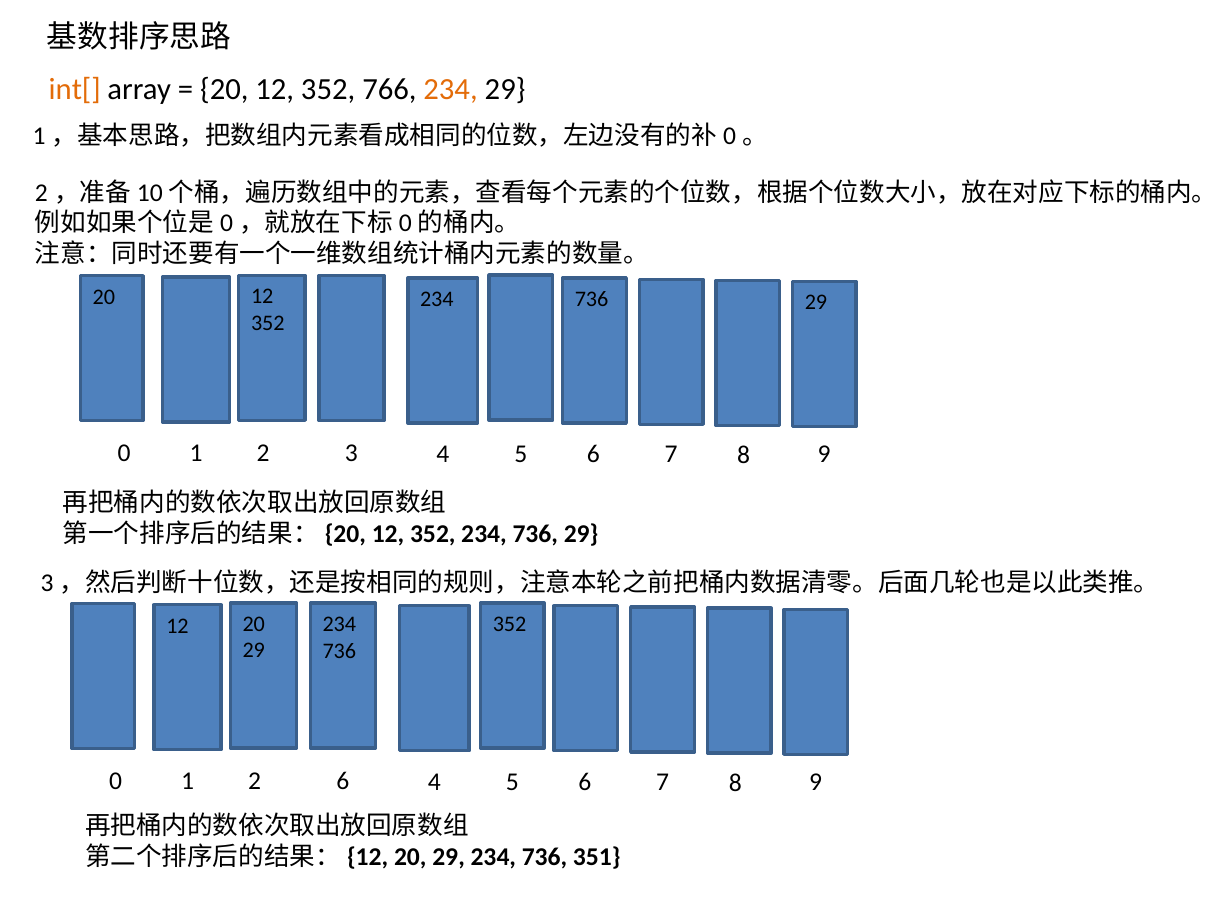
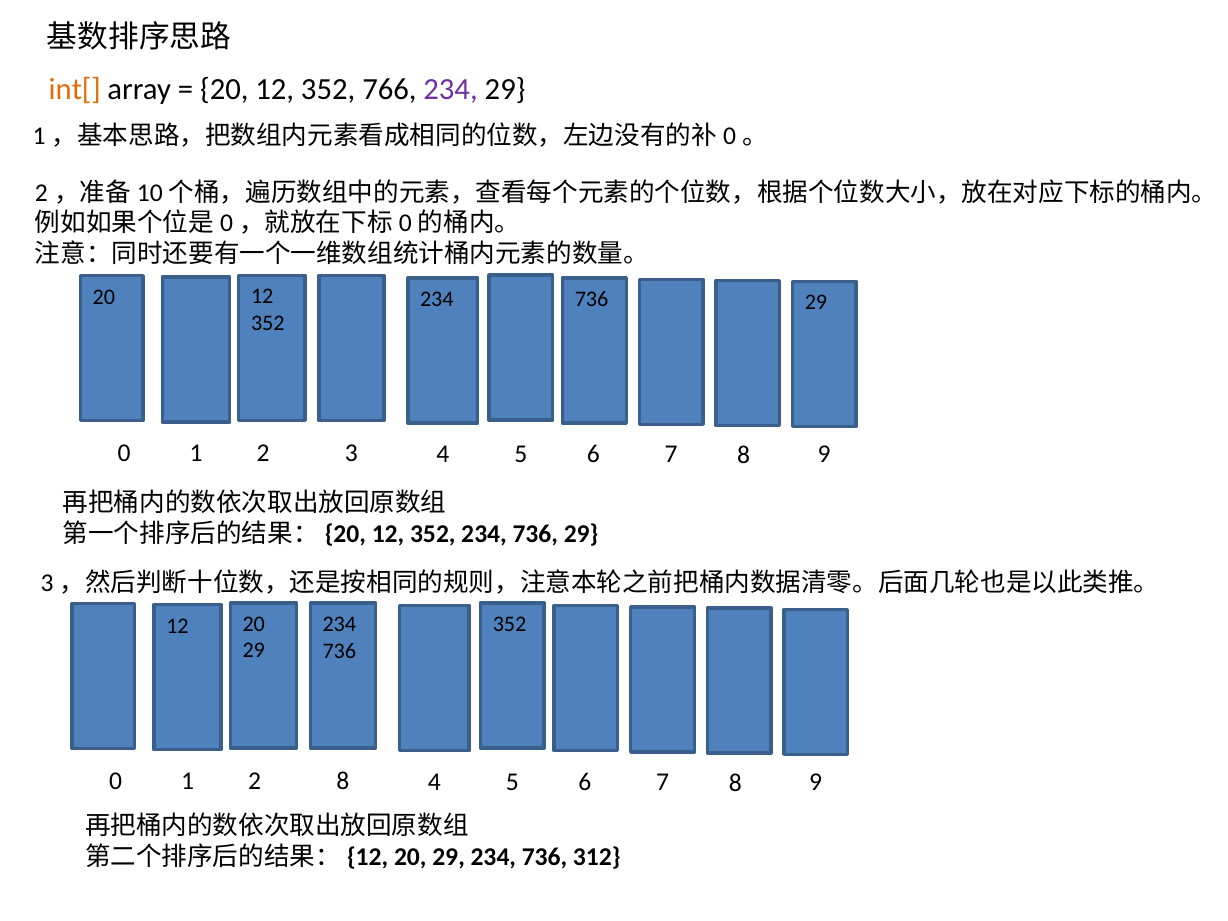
234 colour: orange -> purple (451, 90)
2 6: 6 -> 8 (343, 781)
351: 351 -> 312 (597, 857)
